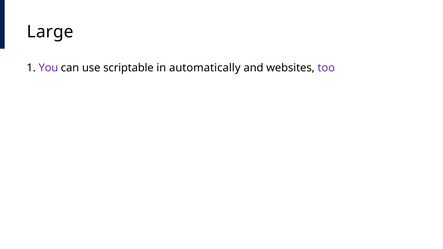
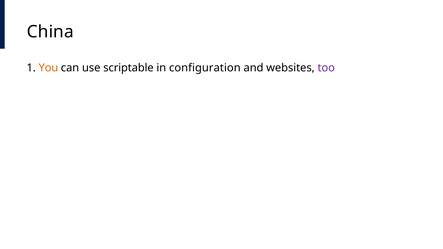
Large: Large -> China (50, 32)
You colour: purple -> orange (48, 68)
automatically: automatically -> configuration (205, 68)
